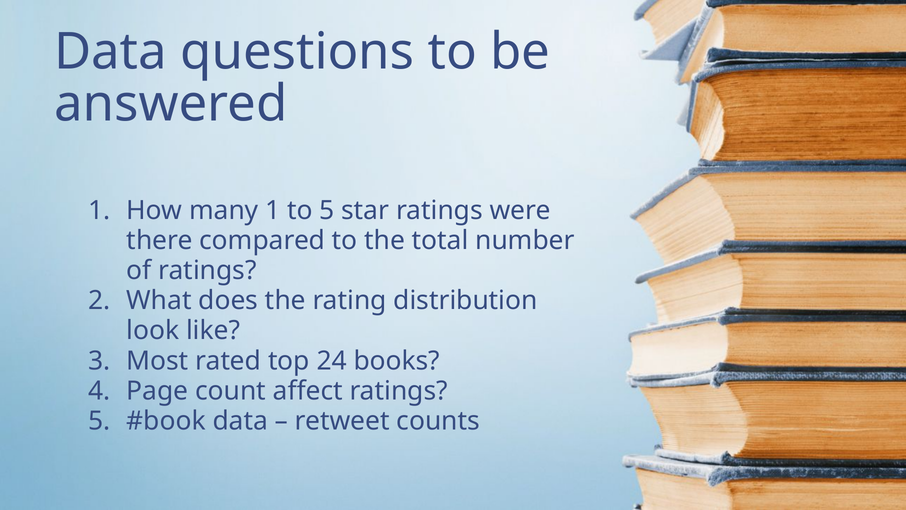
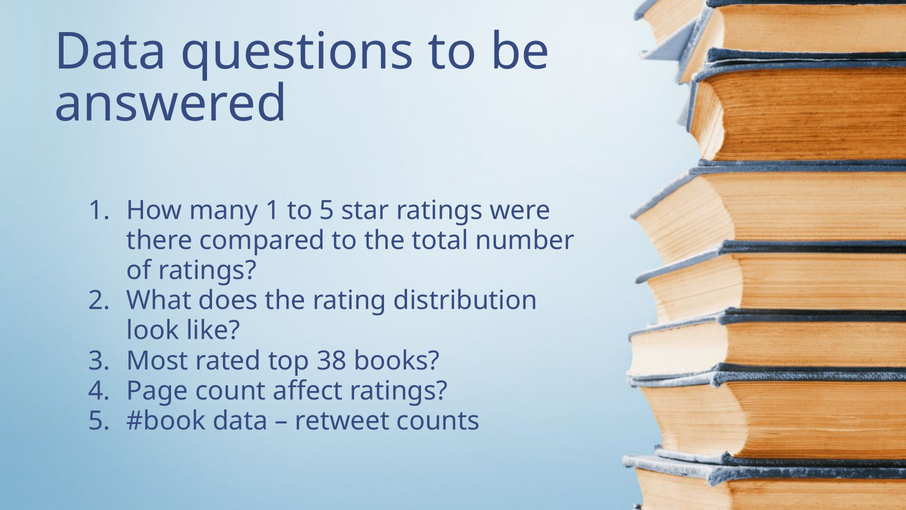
24: 24 -> 38 (332, 361)
